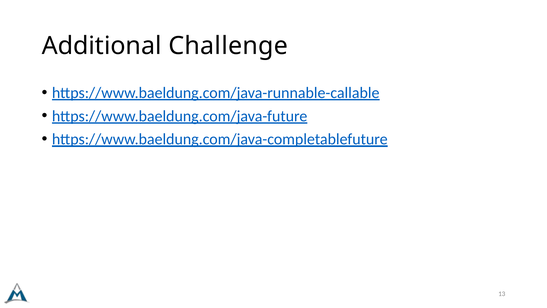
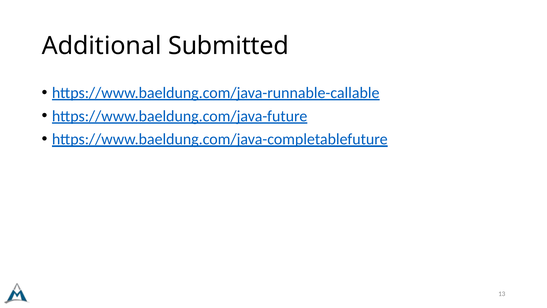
Challenge: Challenge -> Submitted (228, 46)
